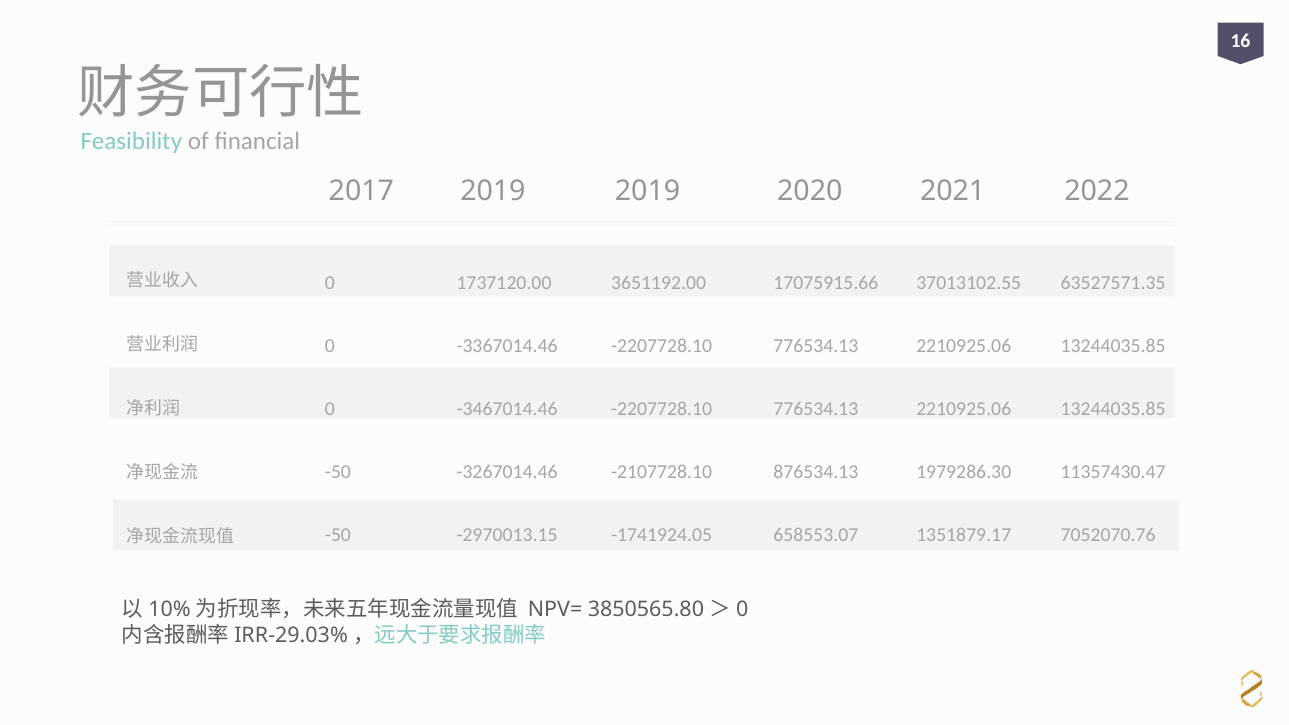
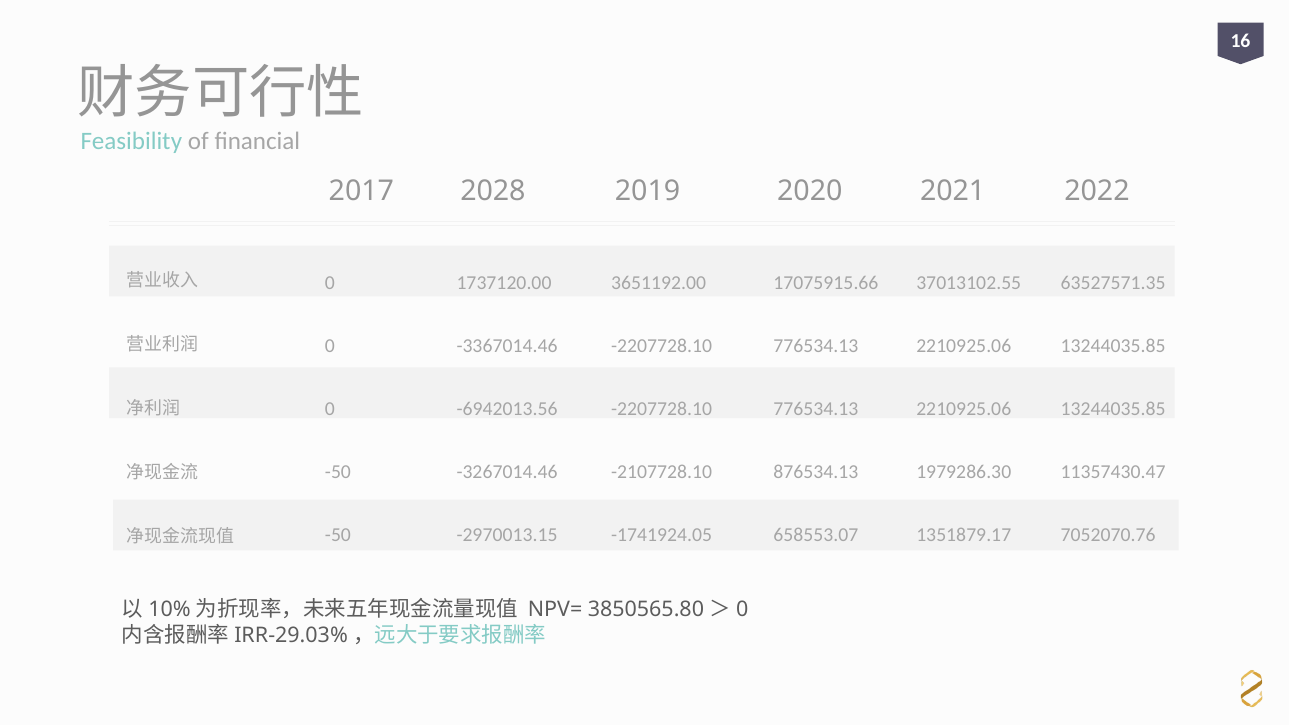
2019: 2019 -> 2028 (493, 191)
-3467014.46: -3467014.46 -> -6942013.56 (507, 409)
